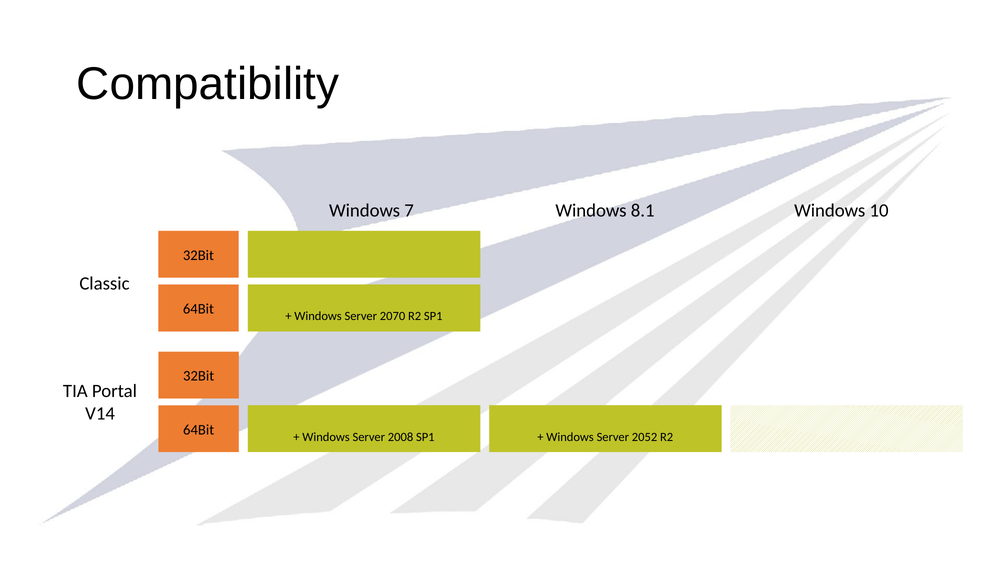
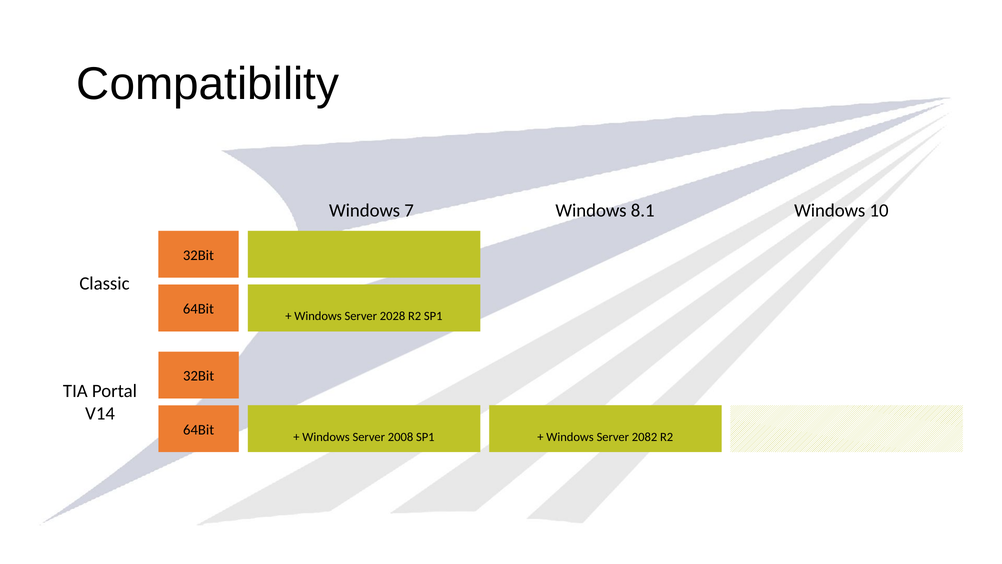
2070: 2070 -> 2028 (393, 316)
2052: 2052 -> 2082 (645, 437)
